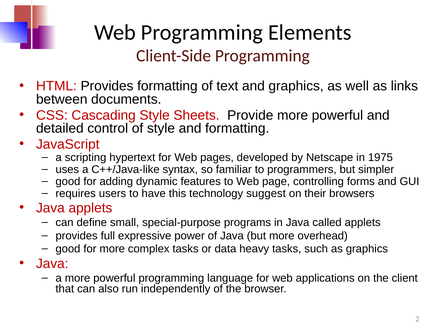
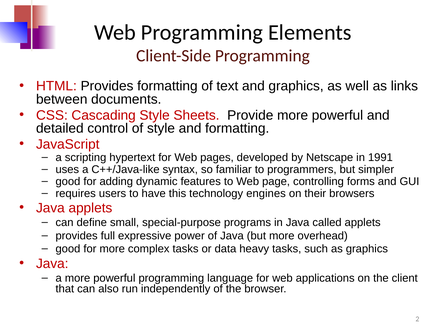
1975: 1975 -> 1991 (380, 158)
suggest: suggest -> engines (266, 194)
